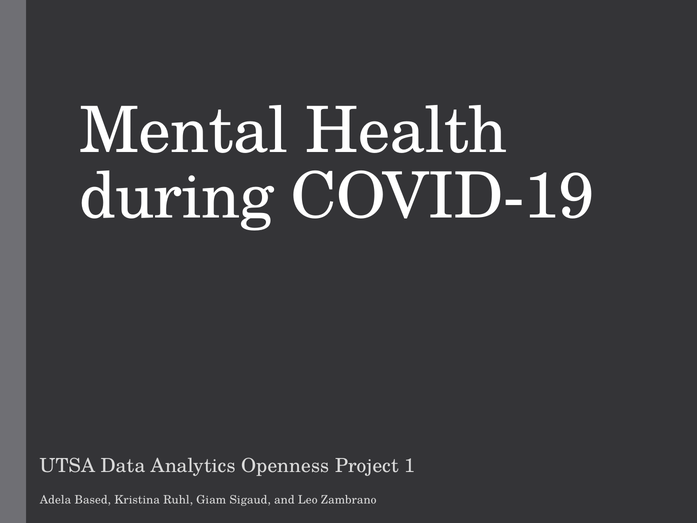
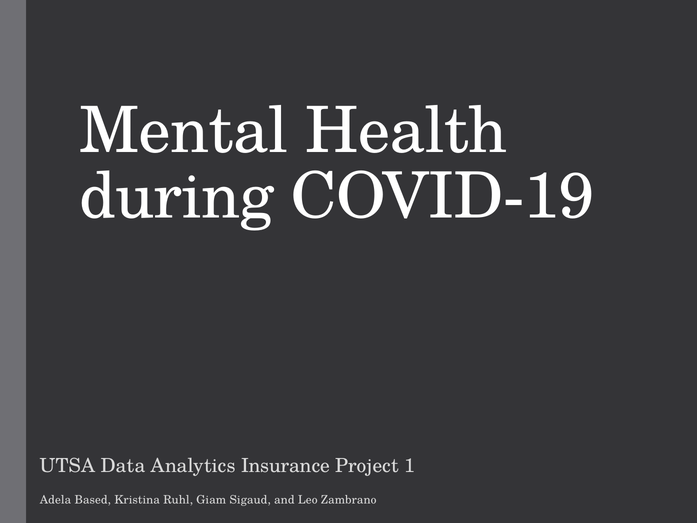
Openness: Openness -> Insurance (285, 466)
